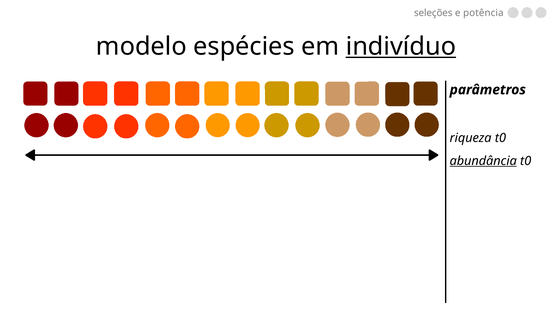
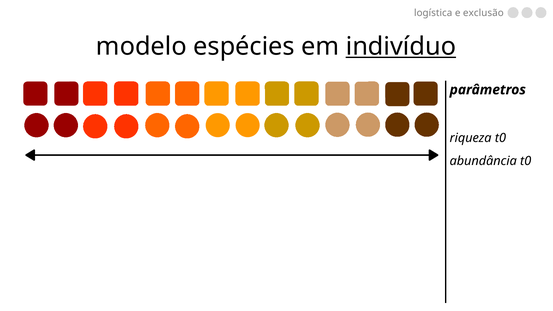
seleções: seleções -> logística (433, 13)
potência: potência -> exclusão (483, 13)
abundância underline: present -> none (483, 161)
